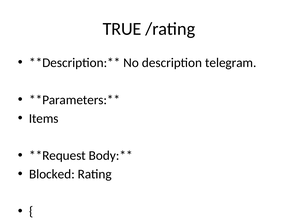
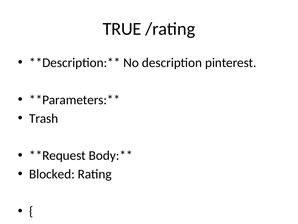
telegram: telegram -> pinterest (231, 63)
Items: Items -> Trash (44, 118)
